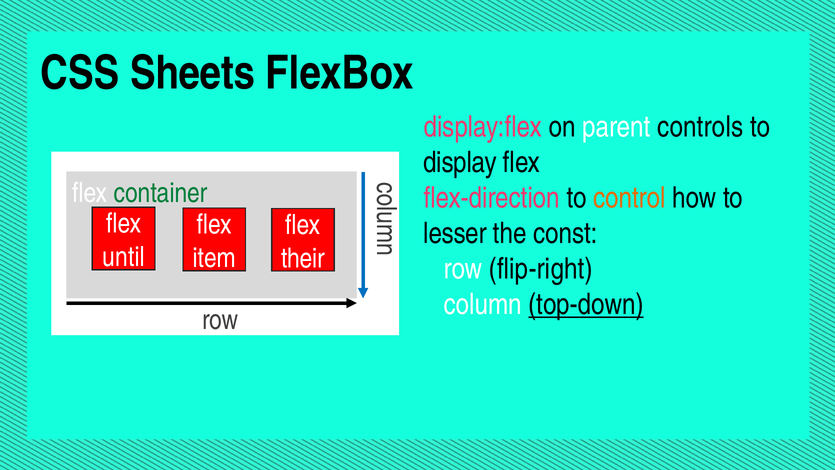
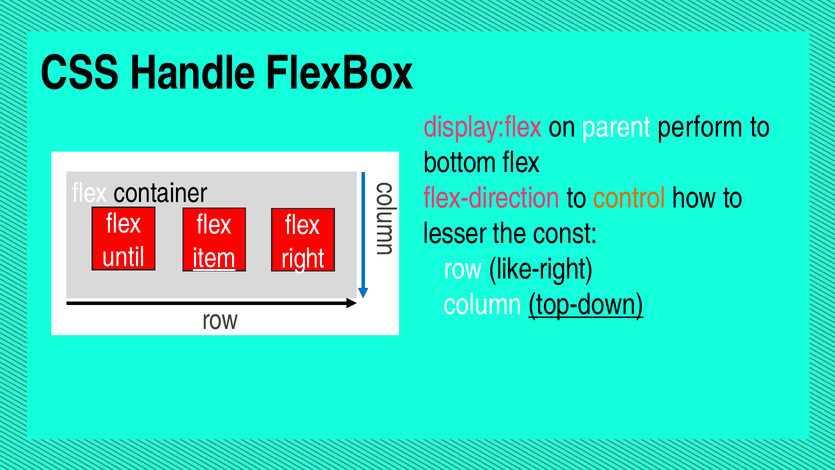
Sheets: Sheets -> Handle (193, 73)
controls: controls -> perform (700, 127)
display: display -> bottom (460, 163)
container colour: green -> black (161, 193)
item underline: none -> present (214, 258)
their: their -> right (303, 258)
flip-right: flip-right -> like-right (541, 269)
